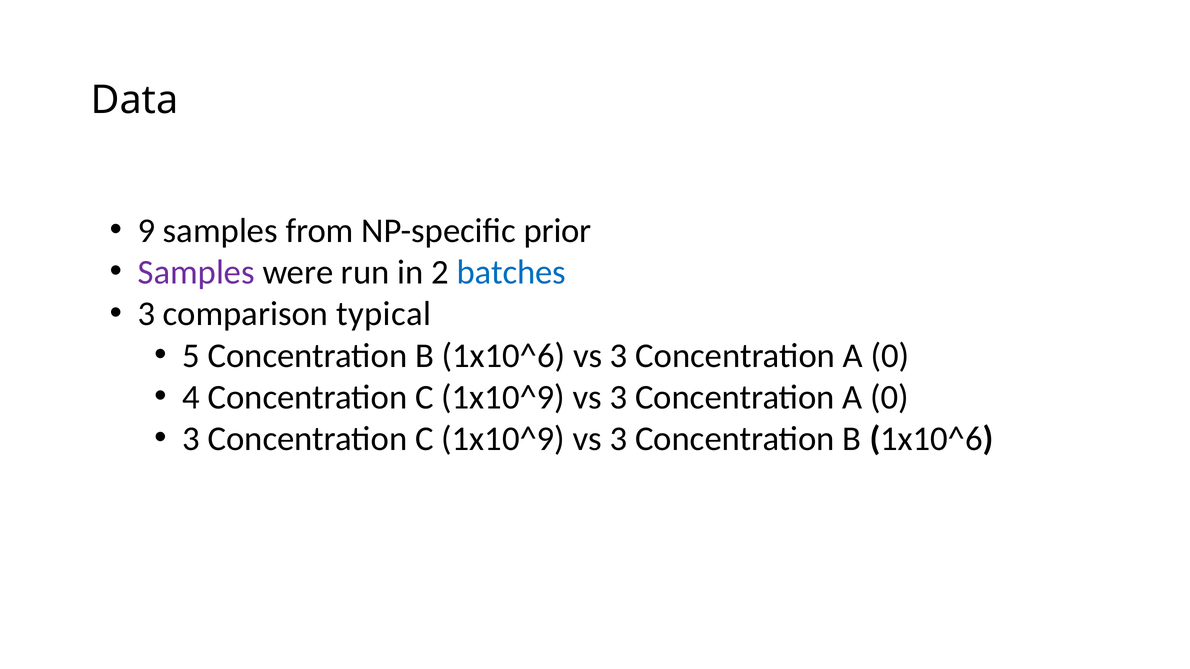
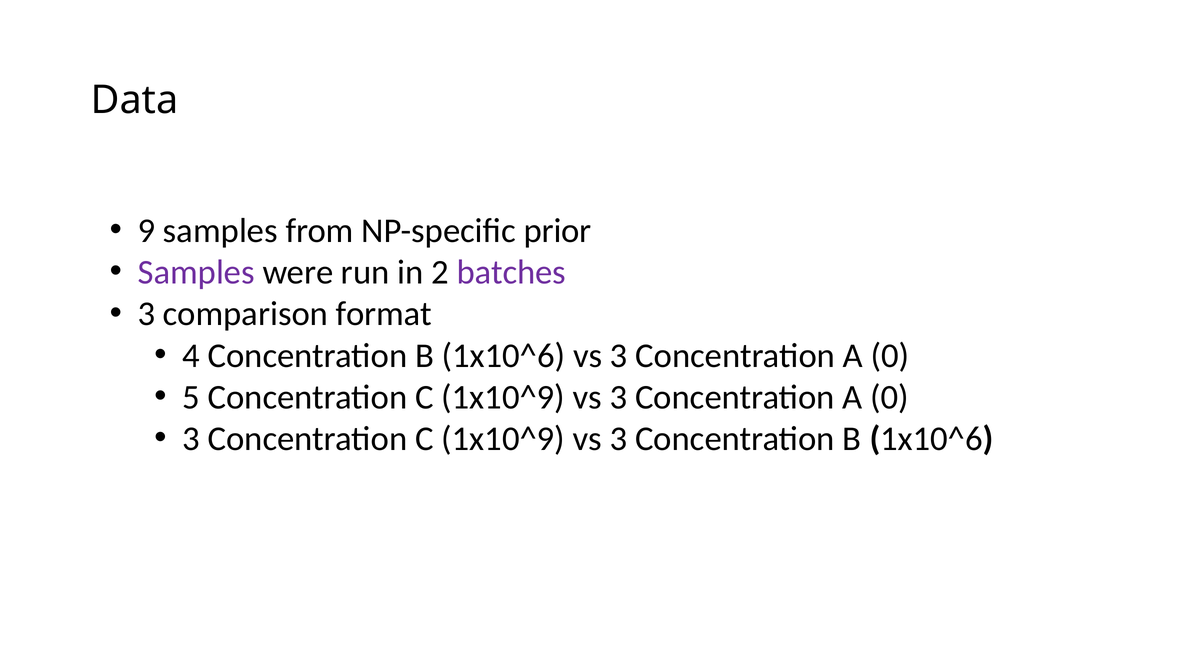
batches colour: blue -> purple (511, 272)
typical: typical -> format (384, 314)
5: 5 -> 4 (191, 356)
4: 4 -> 5 (191, 397)
